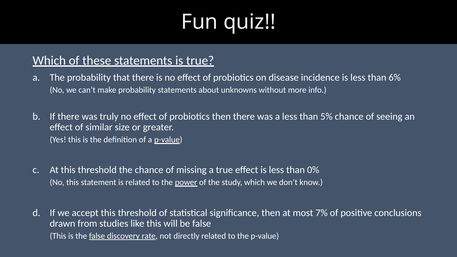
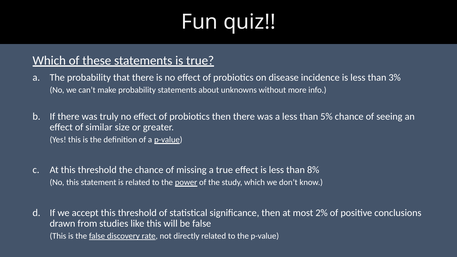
6%: 6% -> 3% (395, 78)
0%: 0% -> 8% (313, 170)
7%: 7% -> 2% (322, 213)
